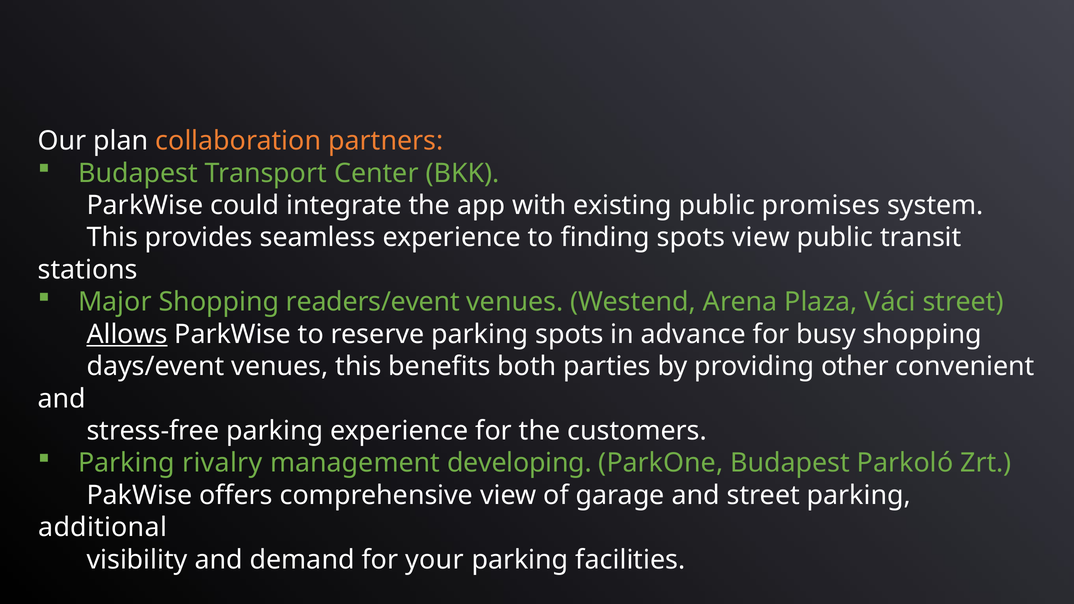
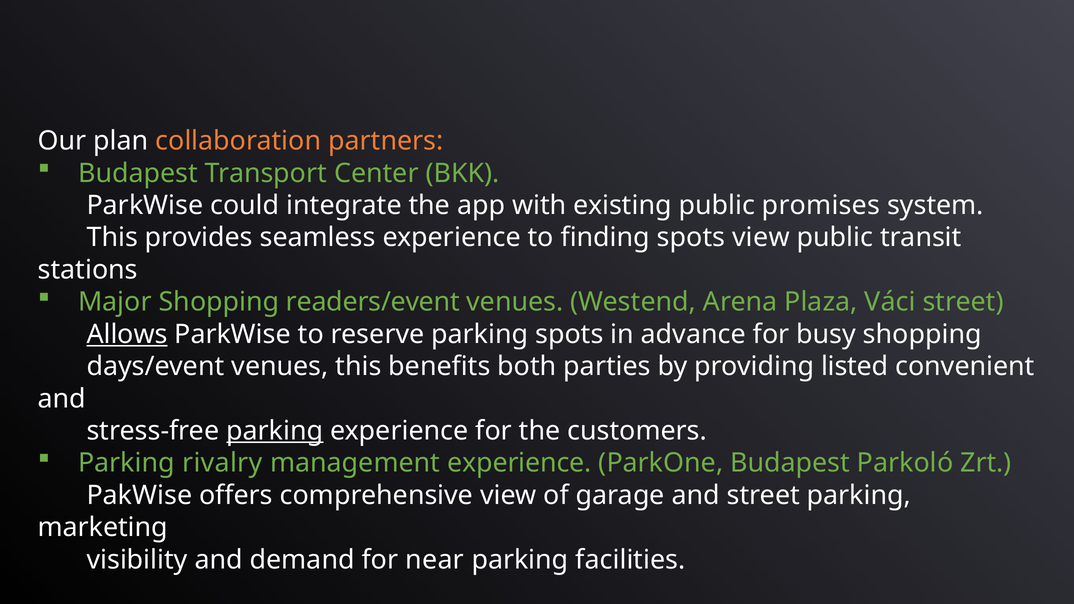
other: other -> listed (855, 367)
parking underline: none -> present (275, 431)
management developing: developing -> experience (519, 463)
additional: additional -> marketing (103, 528)
your: your -> near (435, 560)
